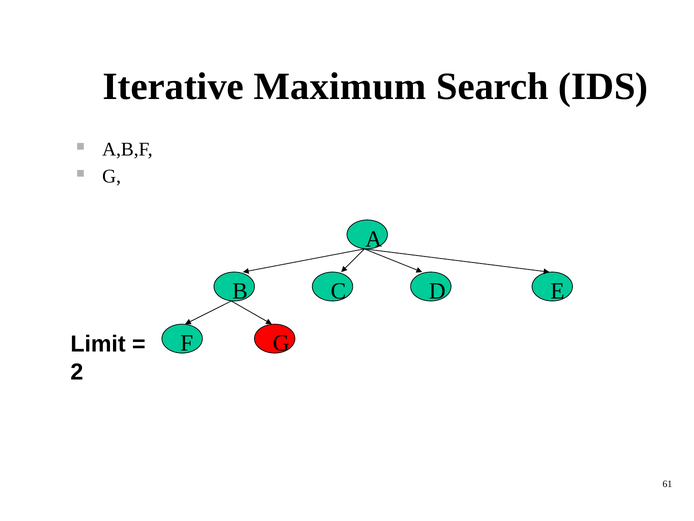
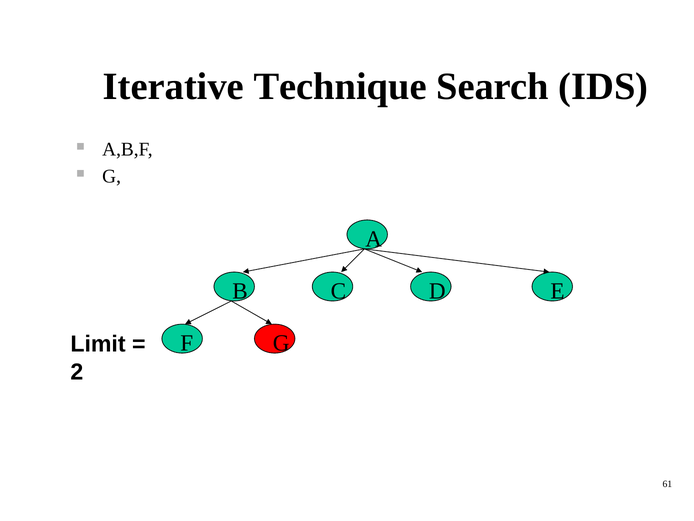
Maximum: Maximum -> Technique (340, 87)
